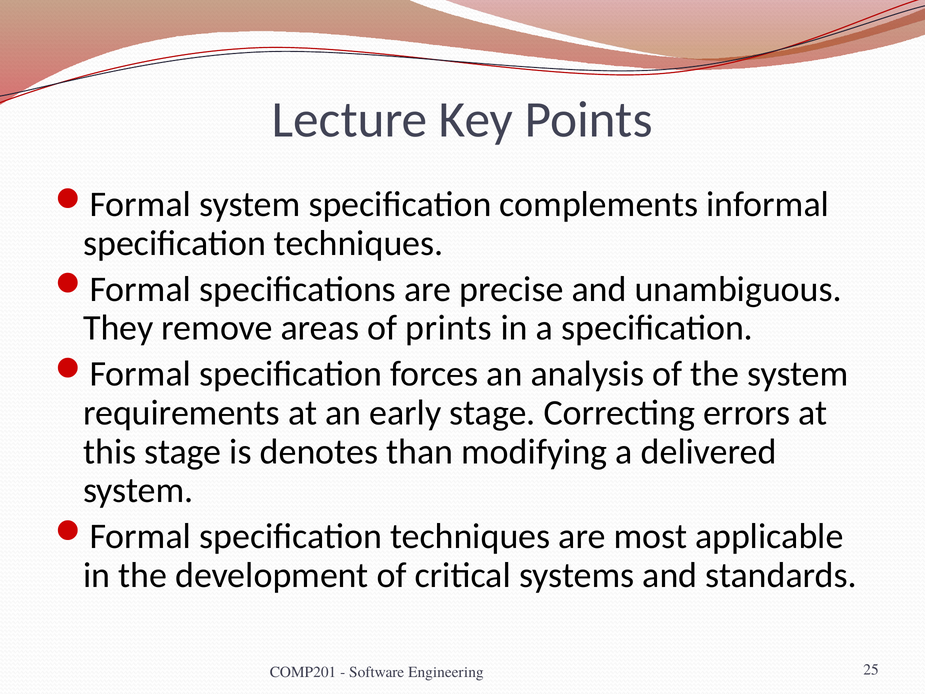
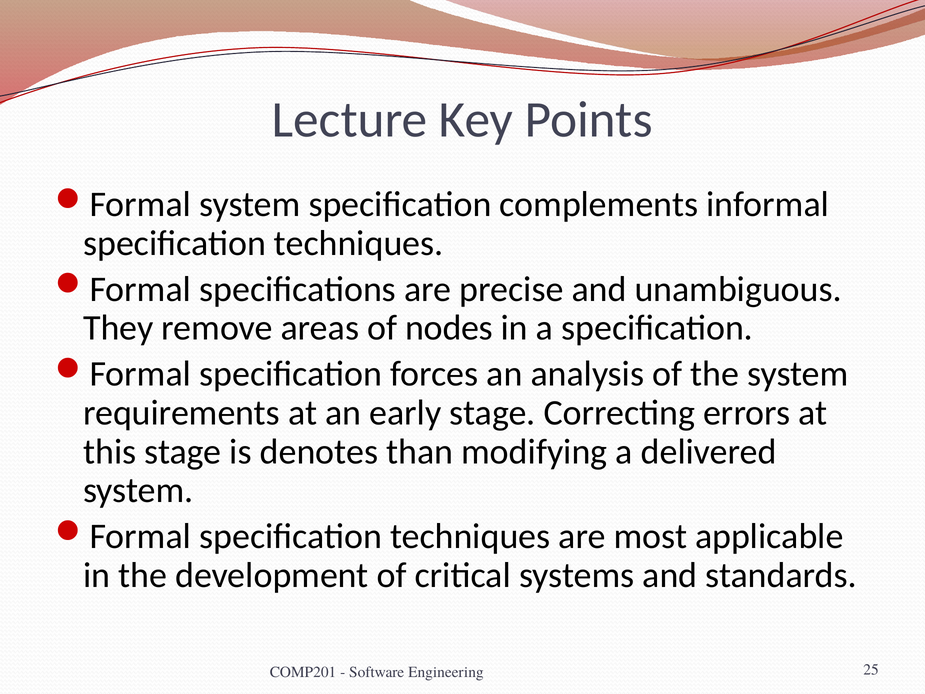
prints: prints -> nodes (449, 328)
